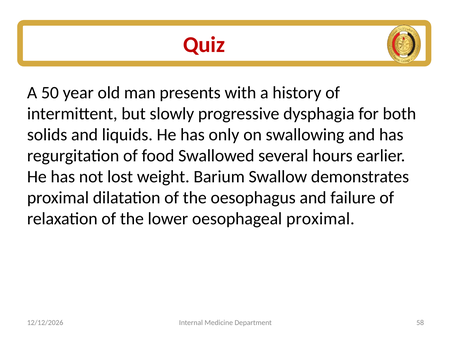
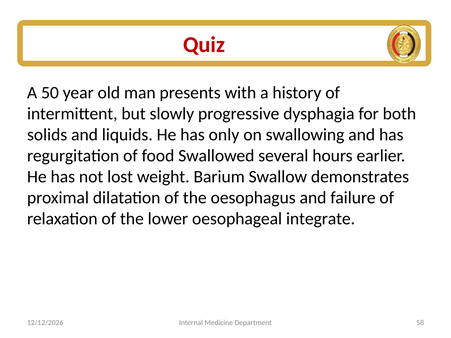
oesophageal proximal: proximal -> integrate (321, 219)
